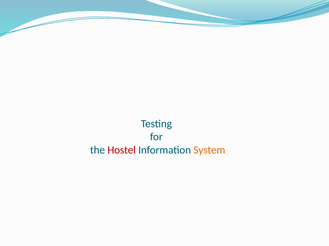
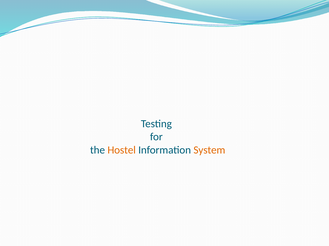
Hostel colour: red -> orange (122, 150)
